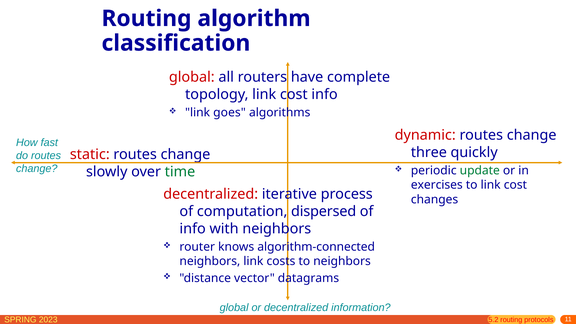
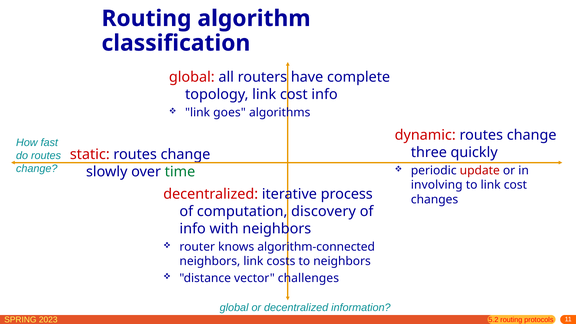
update colour: green -> red (480, 171)
exercises: exercises -> involving (437, 185)
dispersed: dispersed -> discovery (323, 211)
datagrams: datagrams -> challenges (308, 278)
